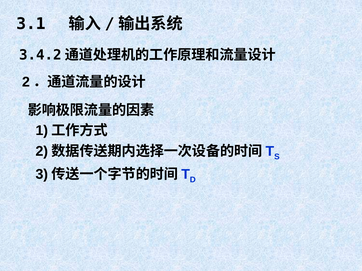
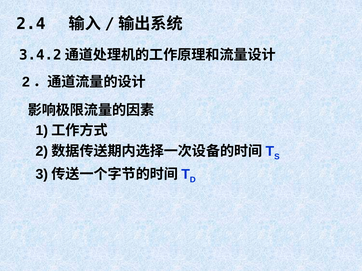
3.1: 3.1 -> 2.4 (31, 24)
